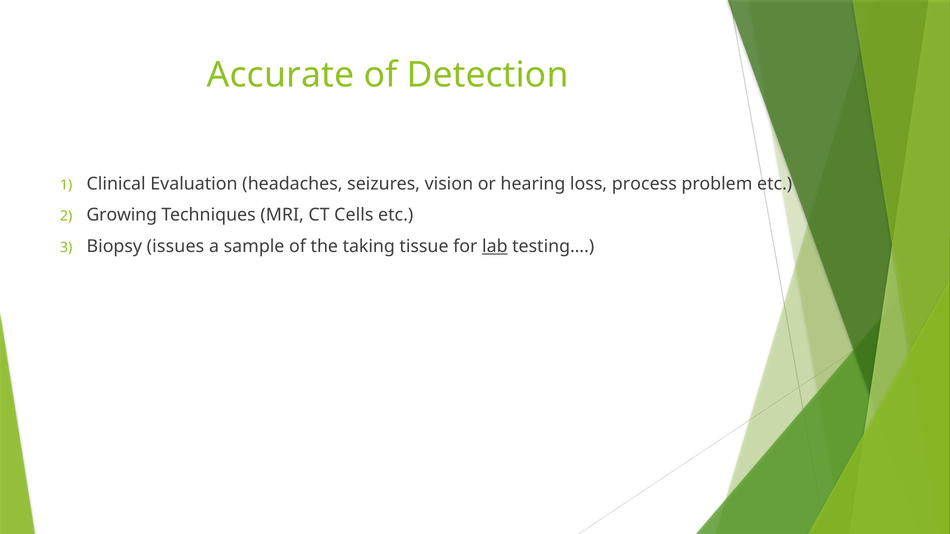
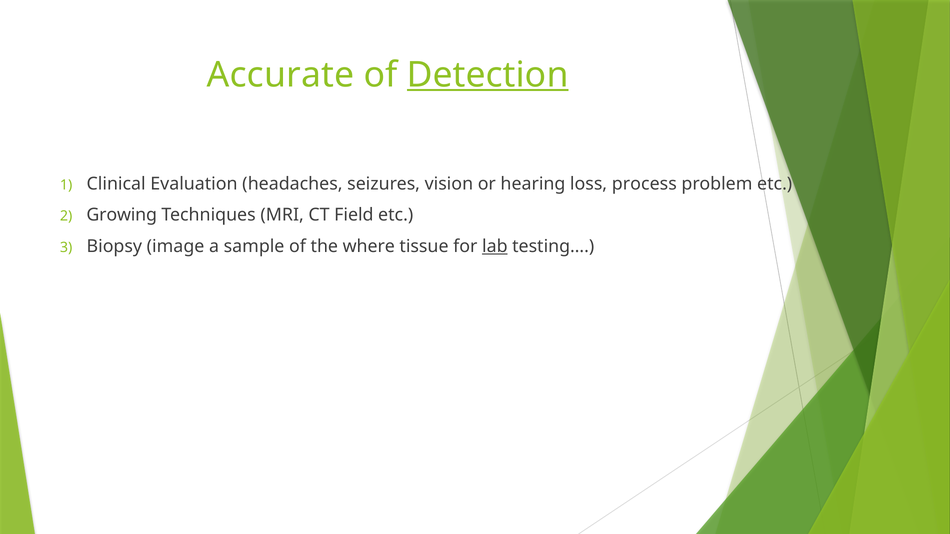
Detection underline: none -> present (488, 75)
Cells: Cells -> Field (354, 215)
issues: issues -> image (176, 246)
taking: taking -> where (369, 246)
